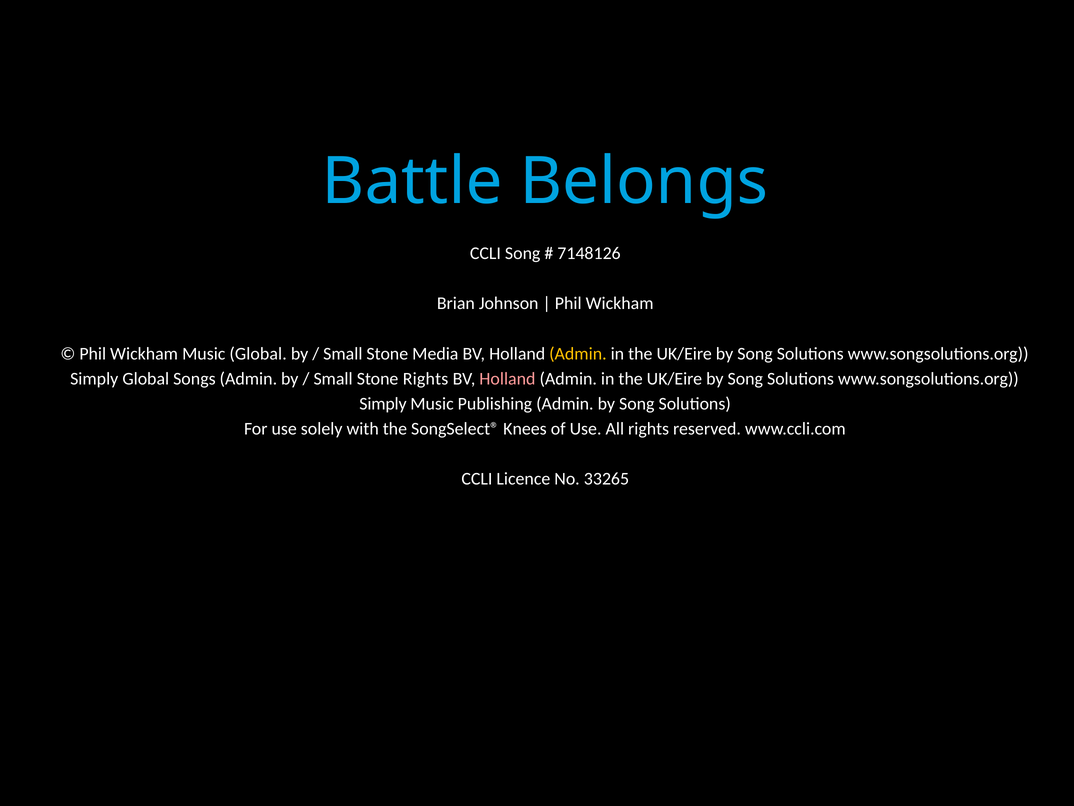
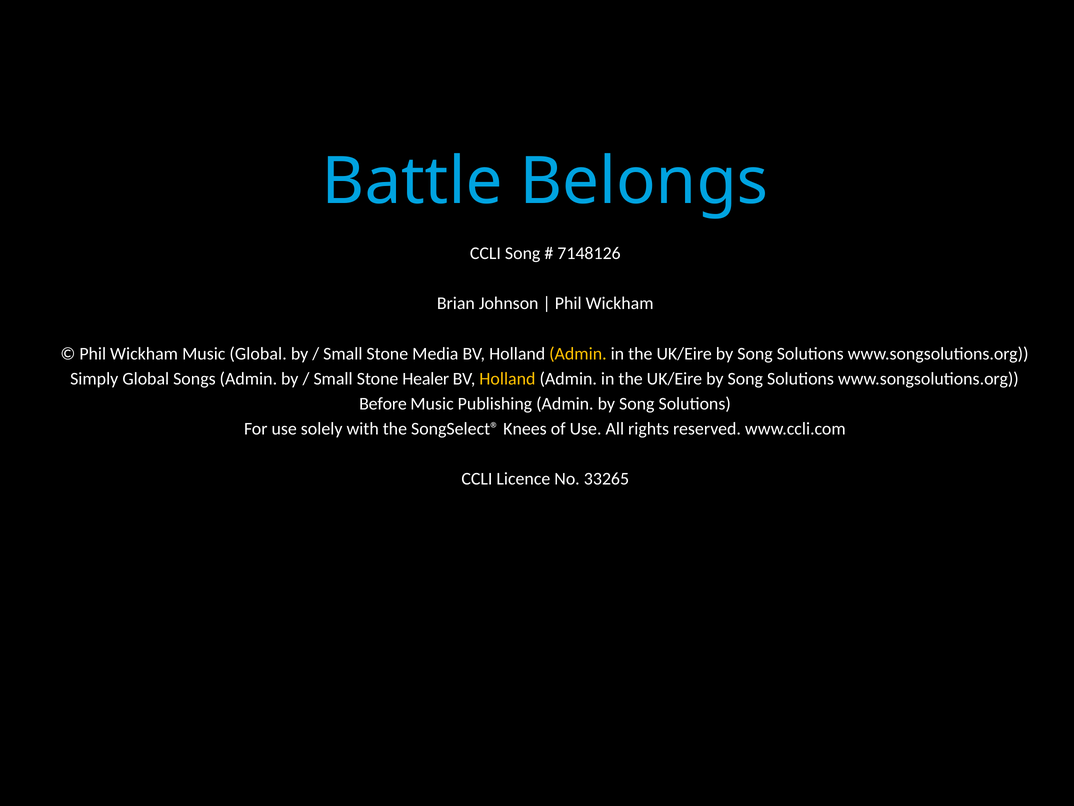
Stone Rights: Rights -> Healer (426, 378)
Holland colour: pink -> yellow (507, 378)
Simply: Simply -> Before (383, 404)
